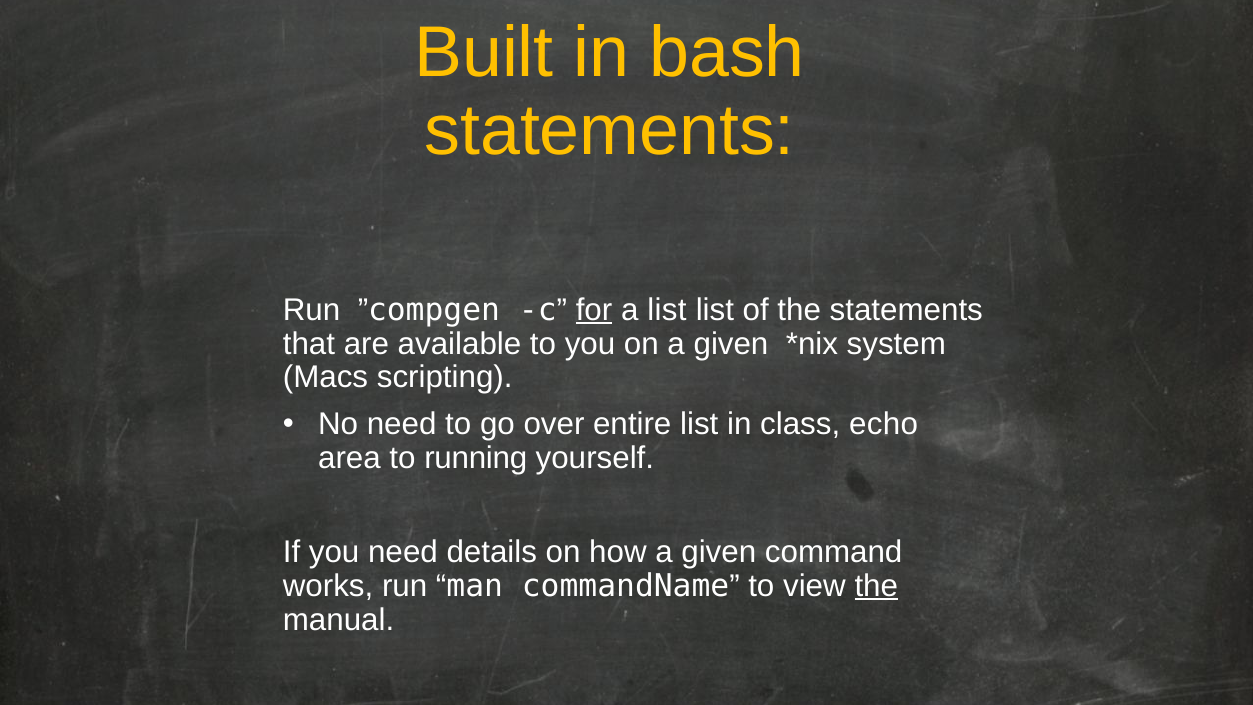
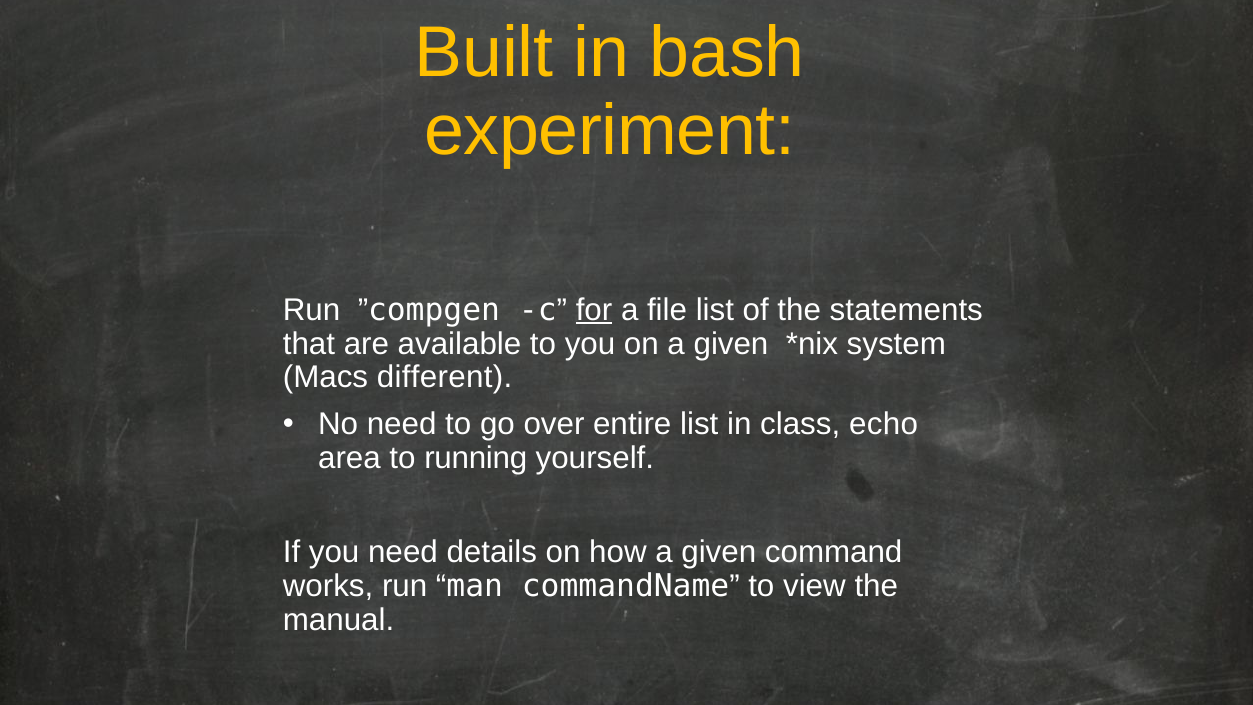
statements: statements -> experiment (610, 130)
a list: list -> file (667, 310)
scripting: scripting -> different (445, 378)
the underline: present -> none (876, 586)
